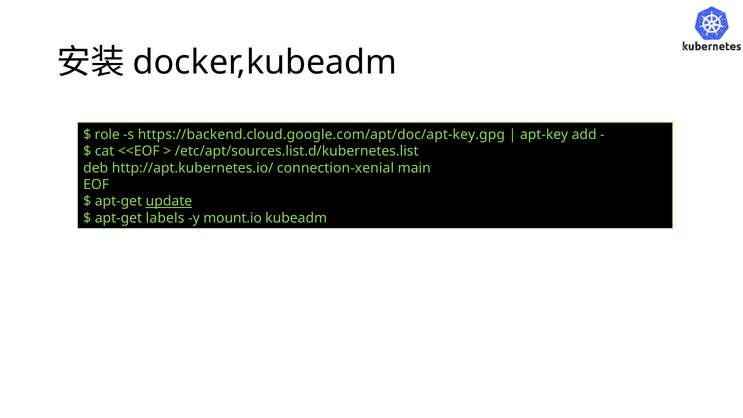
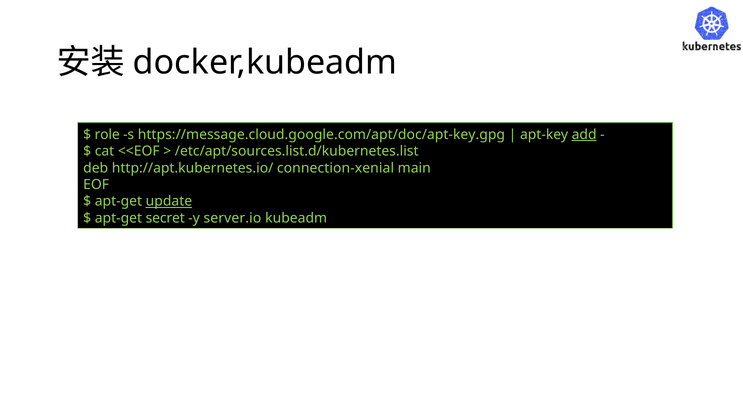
https://backend.cloud.google.com/apt/doc/apt-key.gpg: https://backend.cloud.google.com/apt/doc/apt-key.gpg -> https://message.cloud.google.com/apt/doc/apt-key.gpg (321, 134)
add underline: none -> present (584, 134)
labels: labels -> secret (165, 218)
mount.io: mount.io -> server.io (232, 218)
